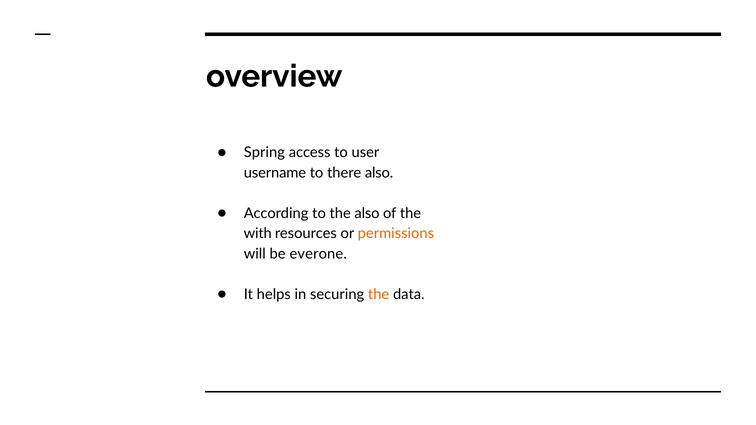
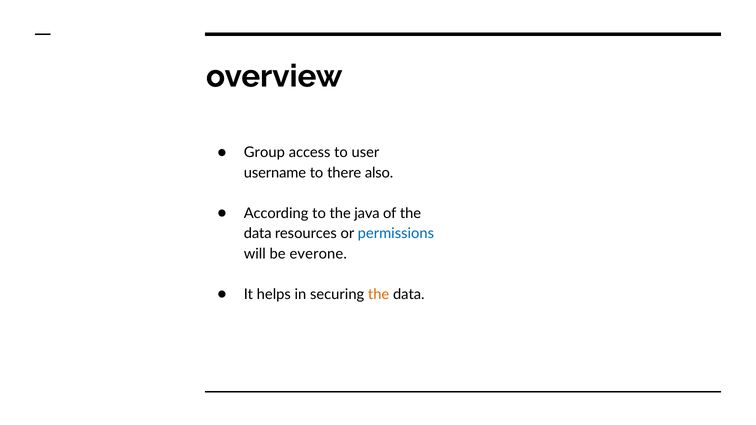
Spring: Spring -> Group (264, 153)
the also: also -> java (367, 213)
with: with -> data (258, 234)
permissions colour: orange -> blue (396, 234)
